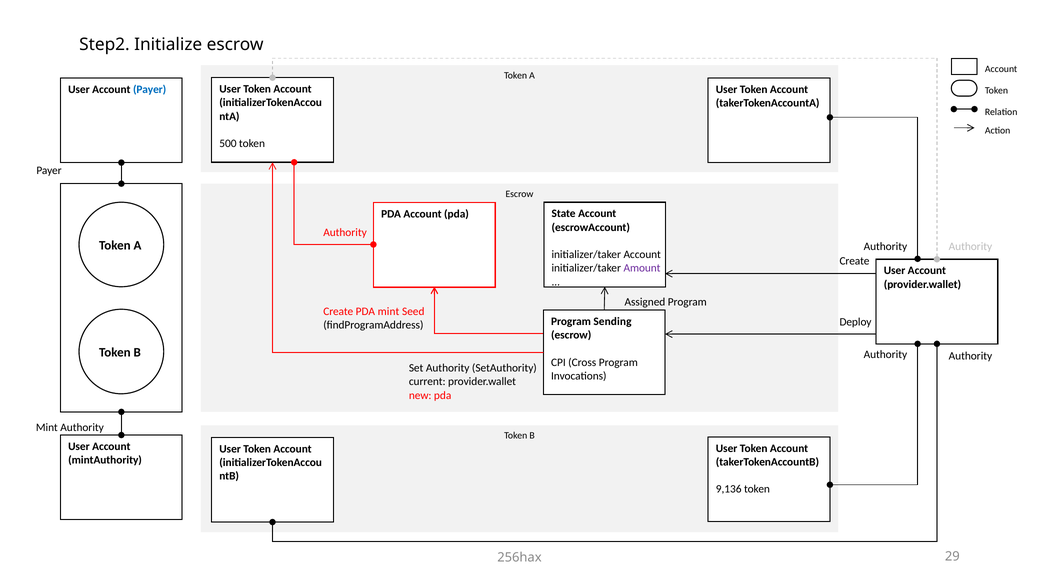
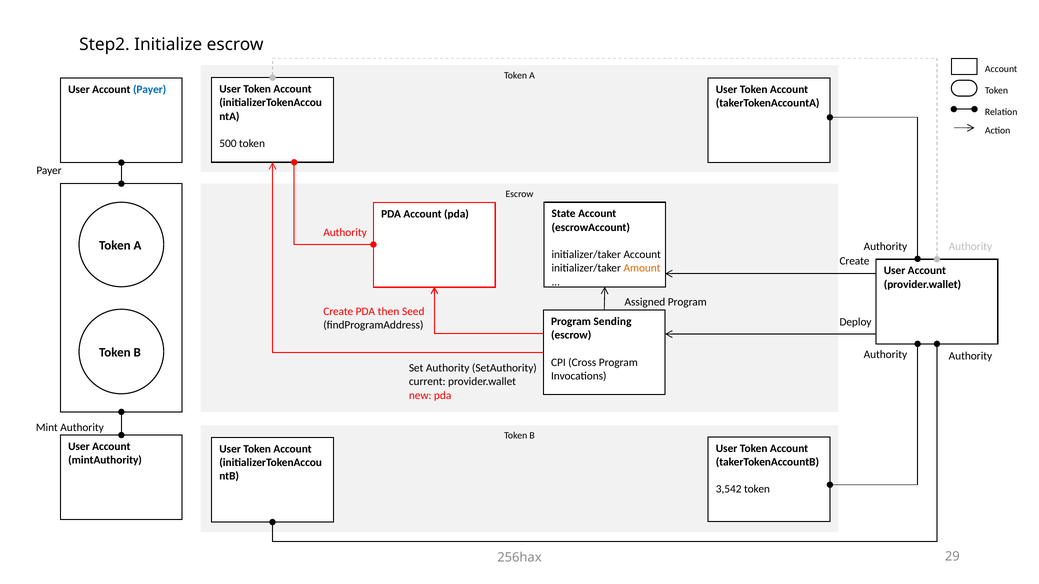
Amount colour: purple -> orange (642, 268)
PDA mint: mint -> then (389, 312)
9,136: 9,136 -> 3,542 (729, 490)
